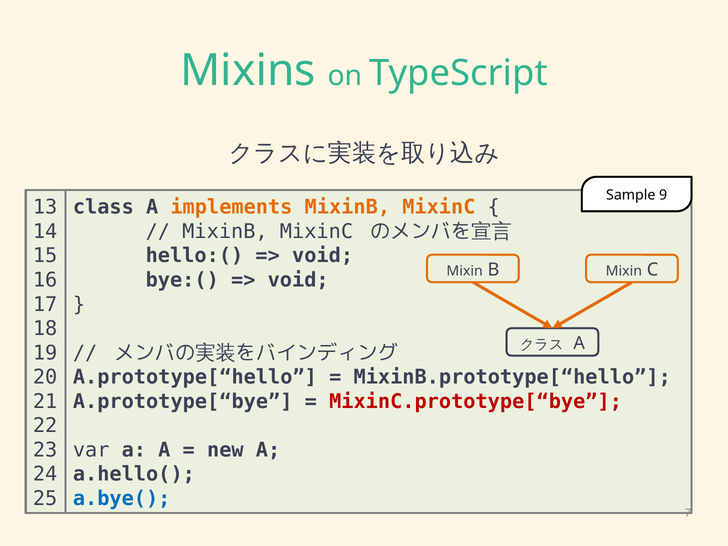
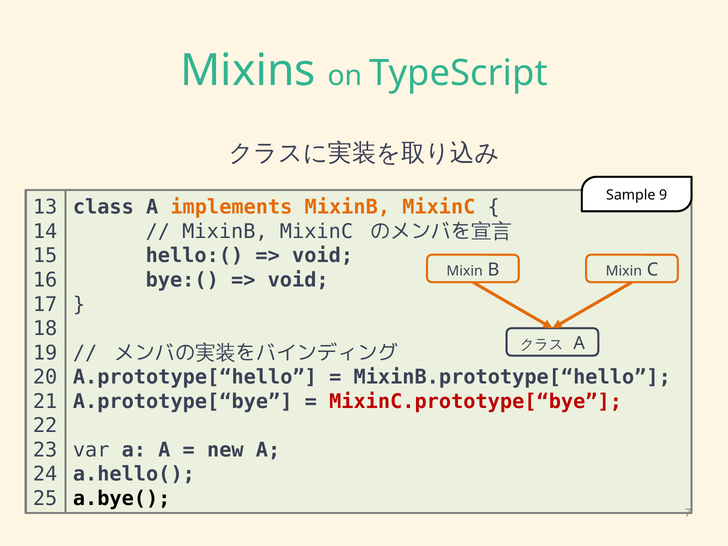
a.bye( colour: blue -> black (122, 499)
